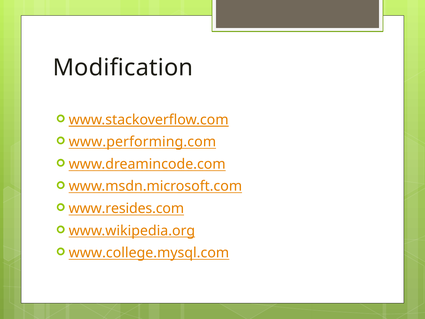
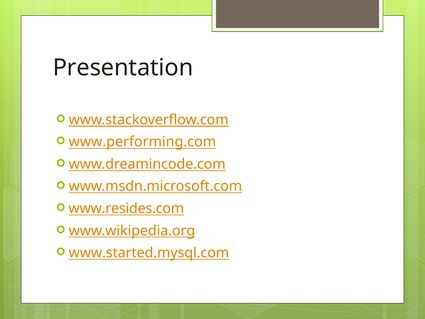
Modification: Modification -> Presentation (123, 68)
www.college.mysql.com: www.college.mysql.com -> www.started.mysql.com (149, 253)
